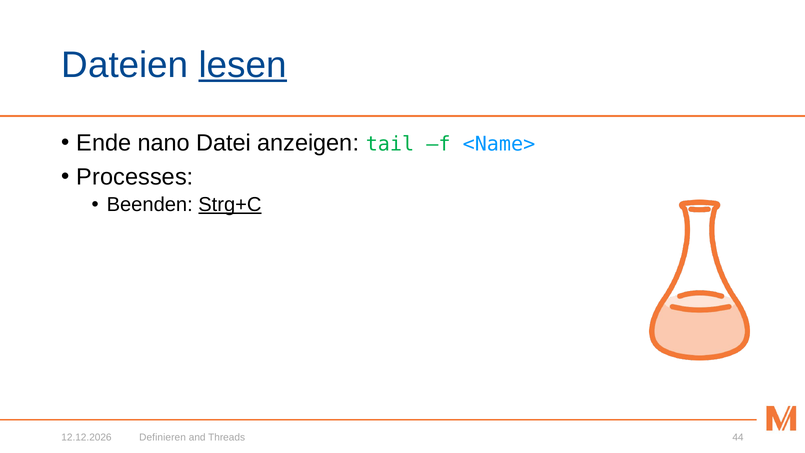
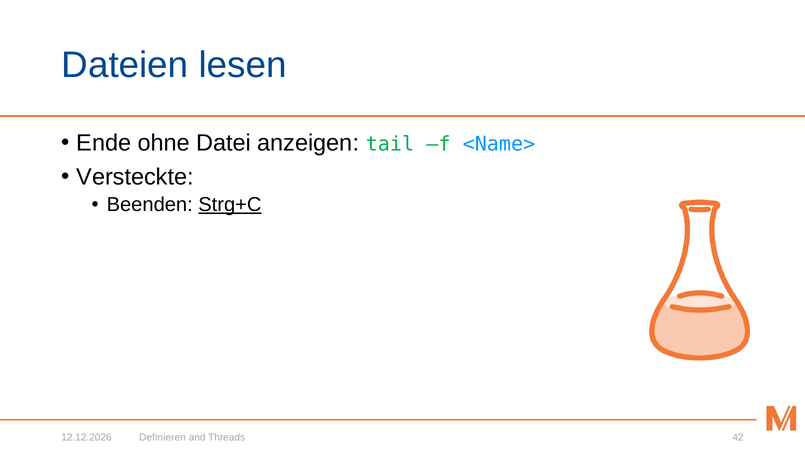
lesen underline: present -> none (243, 65)
nano: nano -> ohne (164, 143)
Processes: Processes -> Versteckte (135, 177)
44: 44 -> 42 (738, 437)
